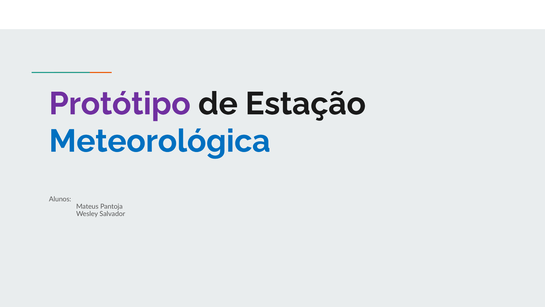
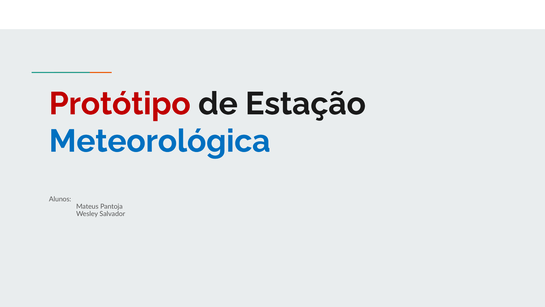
Protótipo colour: purple -> red (120, 104)
